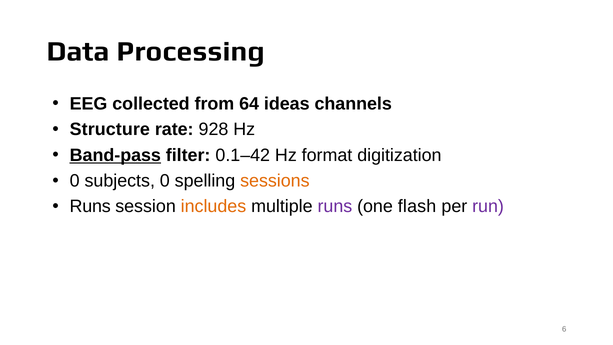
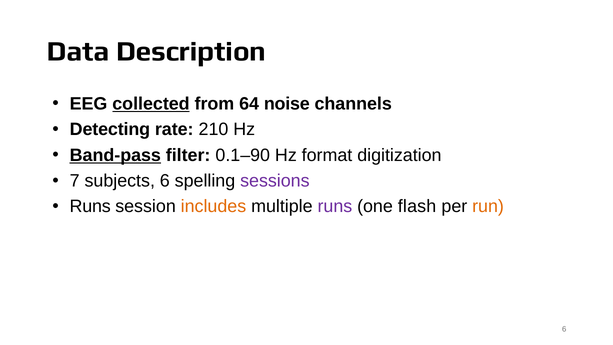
Processing: Processing -> Description (191, 51)
collected underline: none -> present (151, 104)
ideas: ideas -> noise (287, 104)
Structure: Structure -> Detecting (110, 129)
928: 928 -> 210 (214, 129)
0.1–42: 0.1–42 -> 0.1–90 (243, 155)
0: 0 -> 7 (75, 181)
subjects 0: 0 -> 6 (165, 181)
sessions colour: orange -> purple (275, 181)
run colour: purple -> orange (488, 206)
